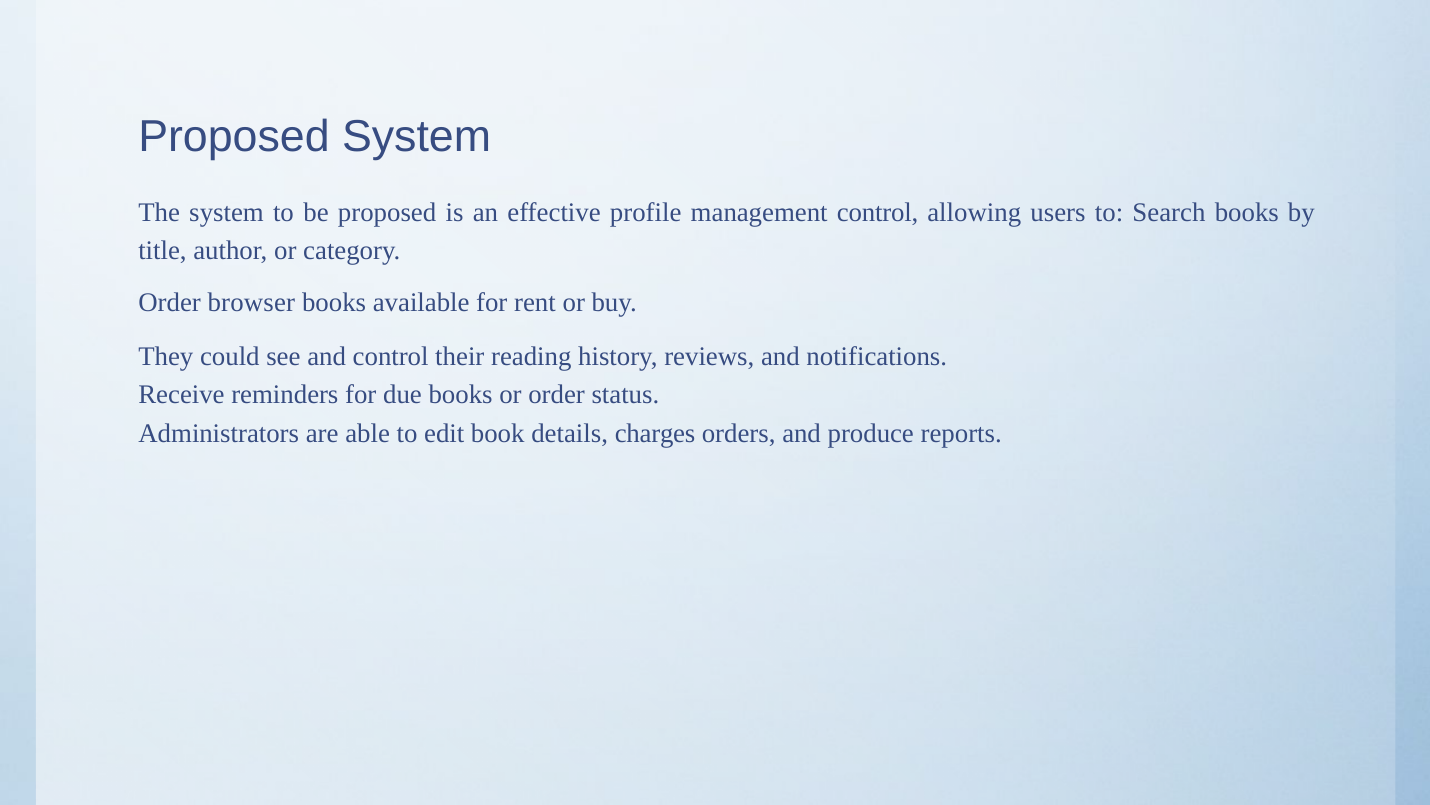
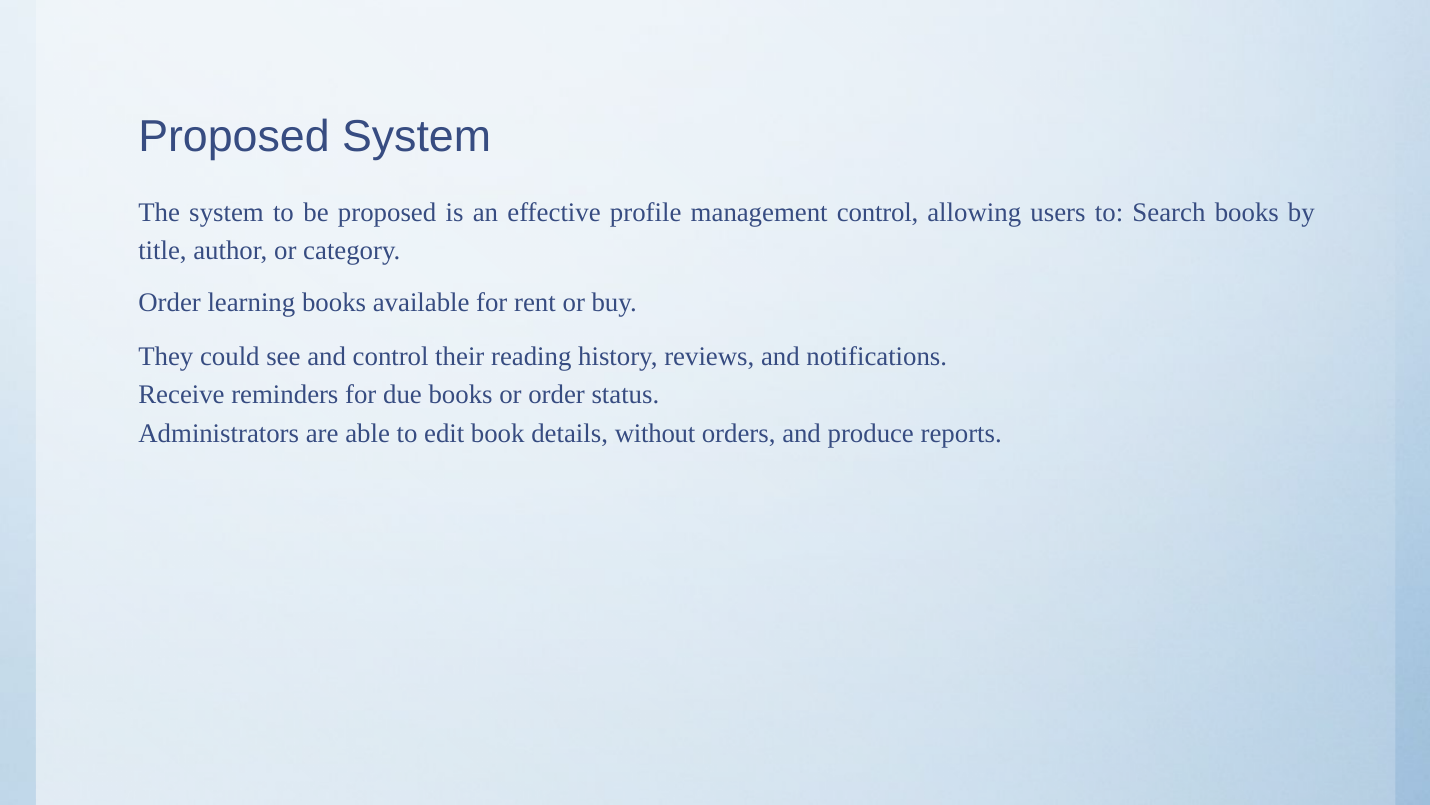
browser: browser -> learning (251, 303)
charges: charges -> without (655, 434)
